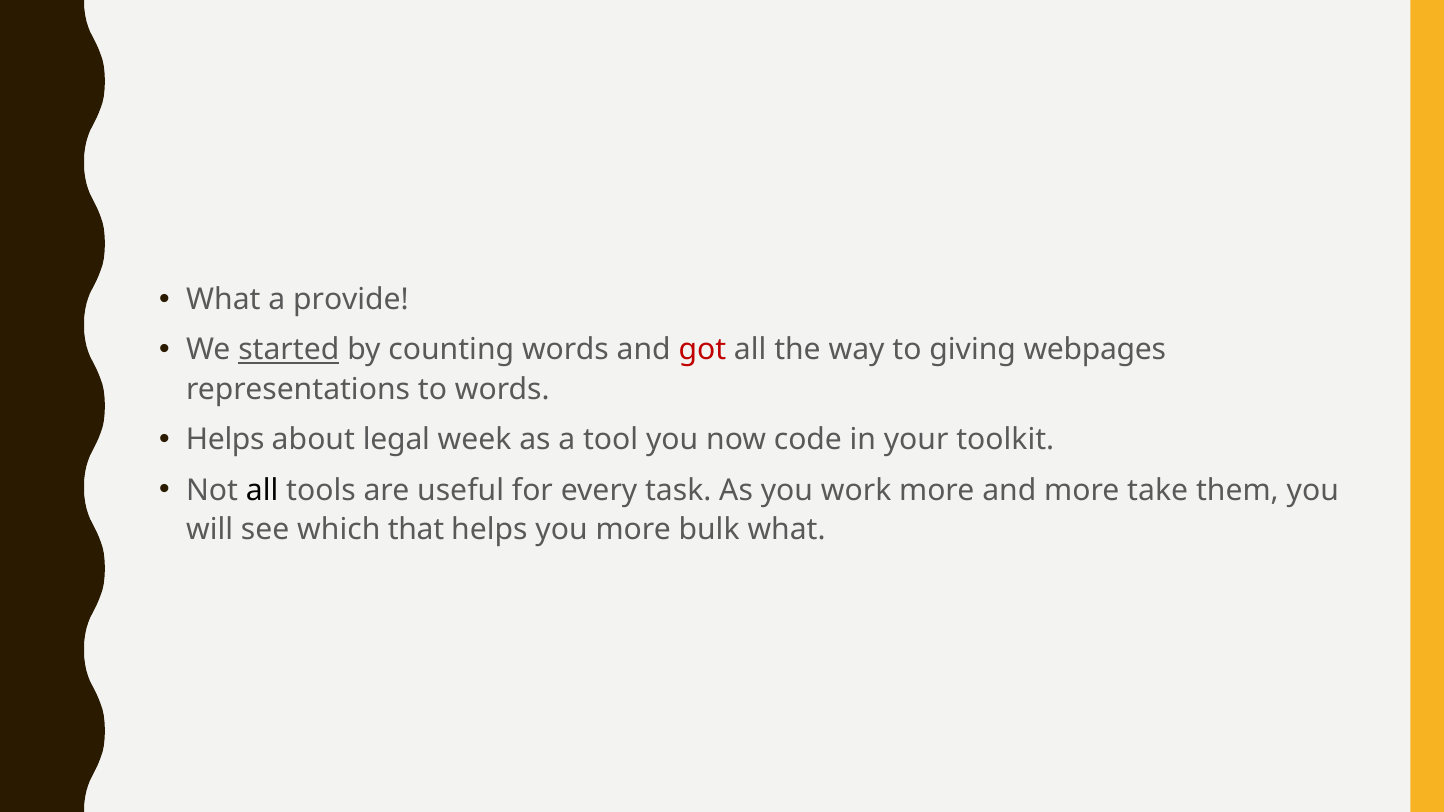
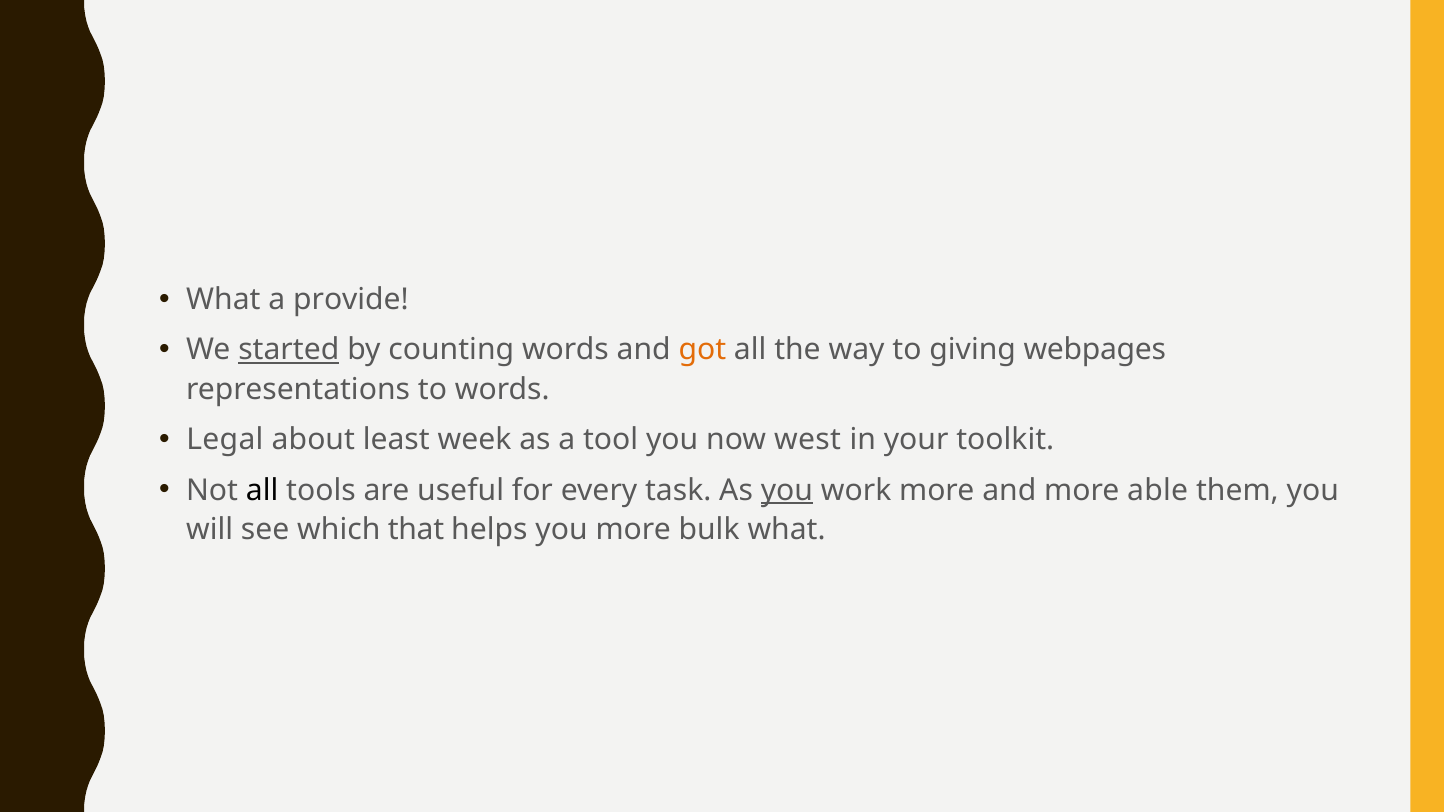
got colour: red -> orange (702, 350)
Helps: Helps -> Legal (225, 440)
legal: legal -> least (396, 440)
code: code -> west (808, 440)
you underline: none -> present (787, 490)
take: take -> able (1158, 490)
